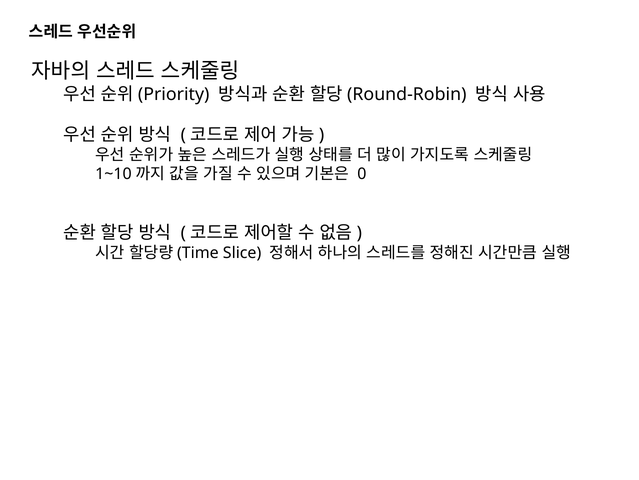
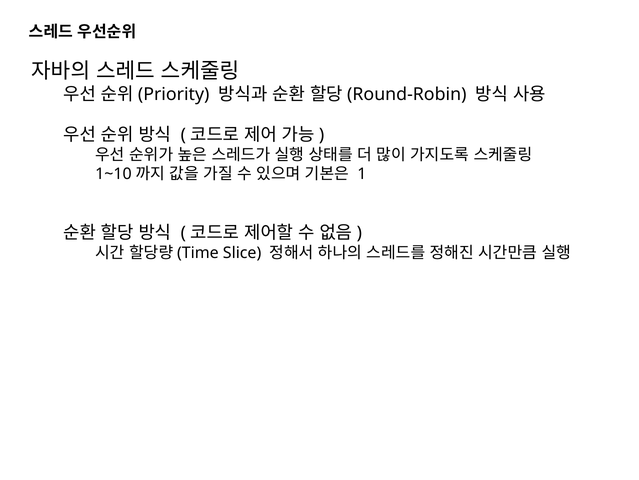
0: 0 -> 1 (362, 174)
